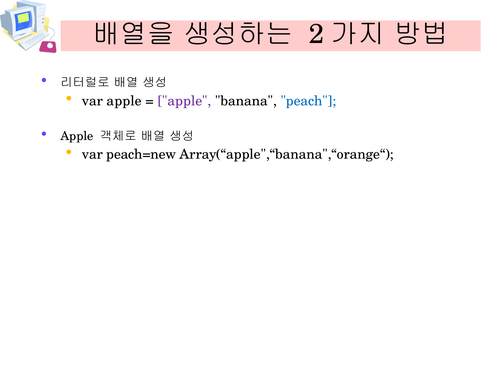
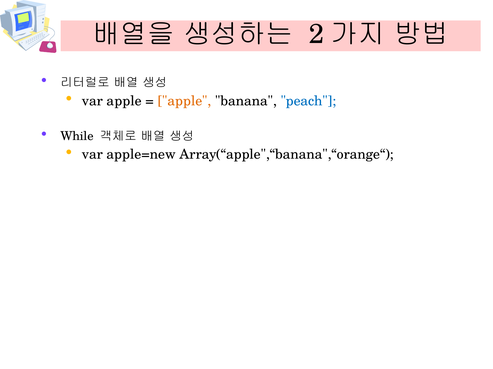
apple colour: purple -> orange (185, 101)
Apple: Apple -> While (77, 136)
peach=new: peach=new -> apple=new (141, 155)
